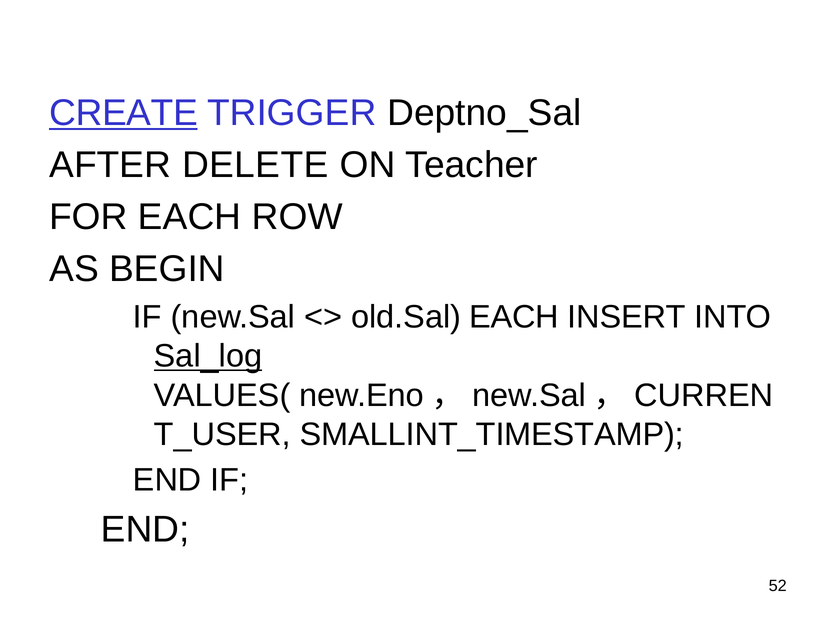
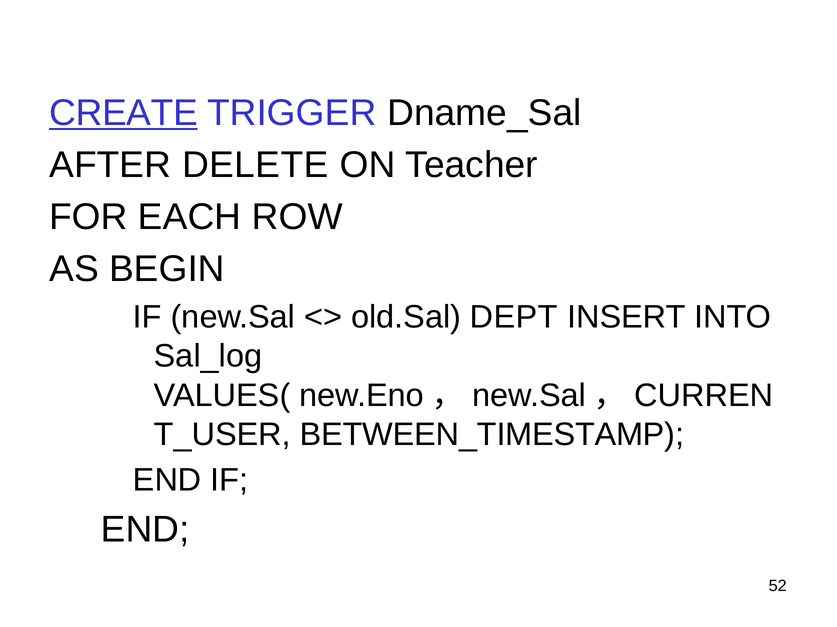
Deptno_Sal: Deptno_Sal -> Dname_Sal (484, 113)
old.Sal EACH: EACH -> DEPT (514, 318)
Sal_log underline: present -> none (208, 357)
SMALLINT_TIMESTAMP: SMALLINT_TIMESTAMP -> BETWEEN_TIMESTAMP (492, 435)
